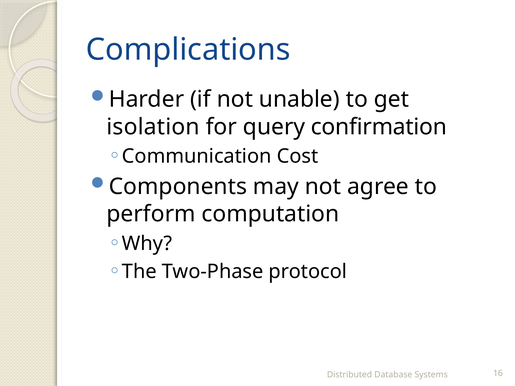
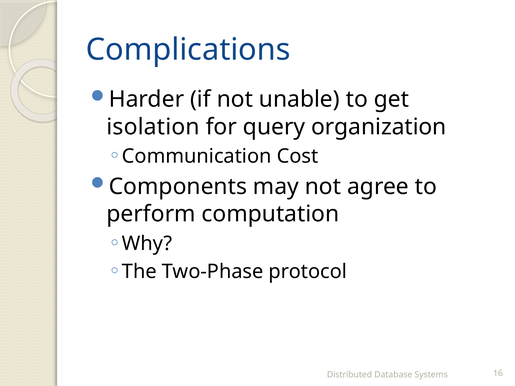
confirmation: confirmation -> organization (379, 127)
